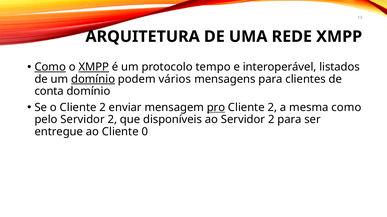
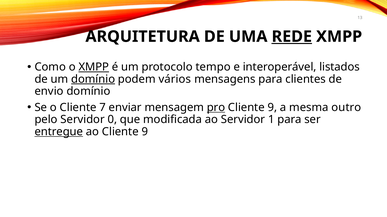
REDE underline: none -> present (292, 37)
Como underline: present -> none (50, 67)
conta: conta -> envio (49, 92)
o Cliente 2: 2 -> 7 (103, 108)
2: 2 -> 9 (272, 108)
mesma como: como -> outro (346, 108)
pelo Servidor 2: 2 -> 0 (112, 120)
disponíveis: disponíveis -> modificada (173, 120)
ao Servidor 2: 2 -> 1 (271, 120)
entregue underline: none -> present (59, 132)
ao Cliente 0: 0 -> 9 (145, 132)
